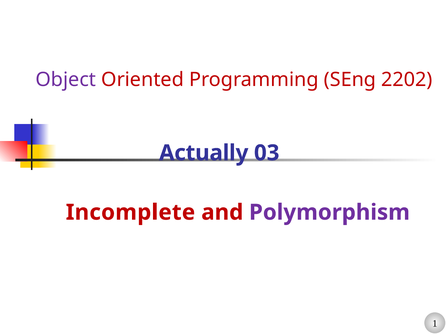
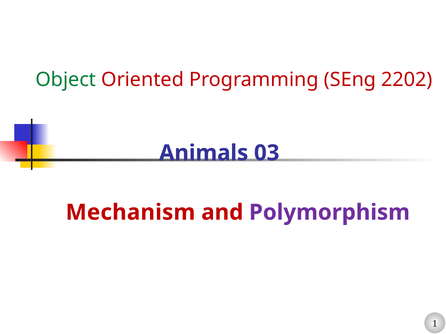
Object colour: purple -> green (66, 80)
Actually: Actually -> Animals (204, 153)
Incomplete: Incomplete -> Mechanism (130, 213)
